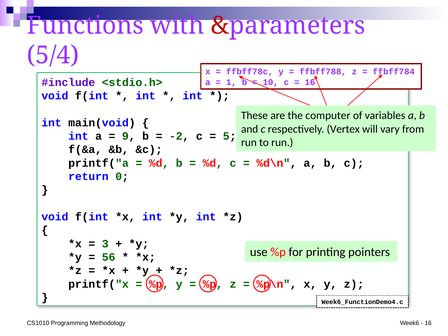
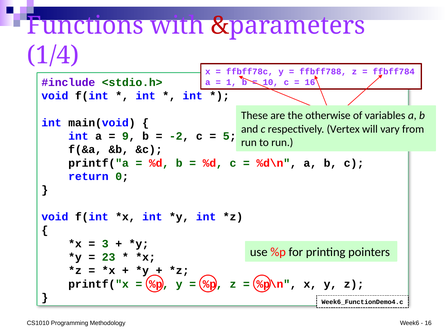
5/4: 5/4 -> 1/4 (53, 55)
computer: computer -> otherwise (328, 116)
56: 56 -> 23 (109, 257)
